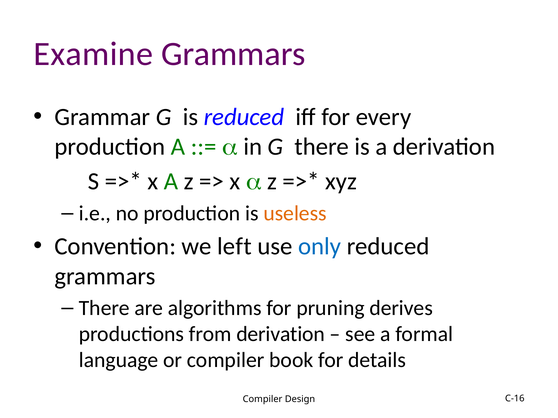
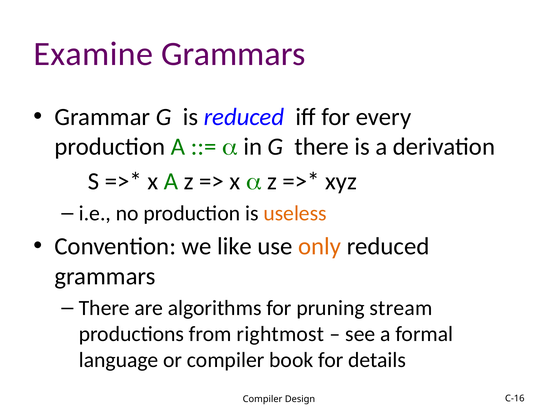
left: left -> like (234, 247)
only colour: blue -> orange (320, 247)
derives: derives -> stream (401, 309)
from derivation: derivation -> rightmost (280, 334)
